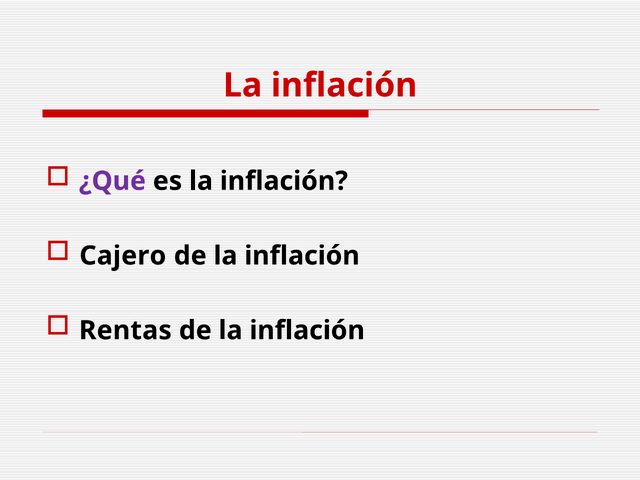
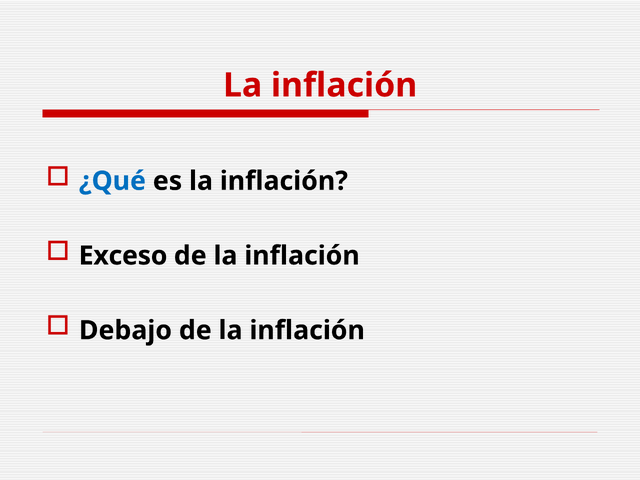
¿Qué colour: purple -> blue (112, 181)
Cajero: Cajero -> Exceso (123, 256)
Rentas: Rentas -> Debajo (125, 330)
